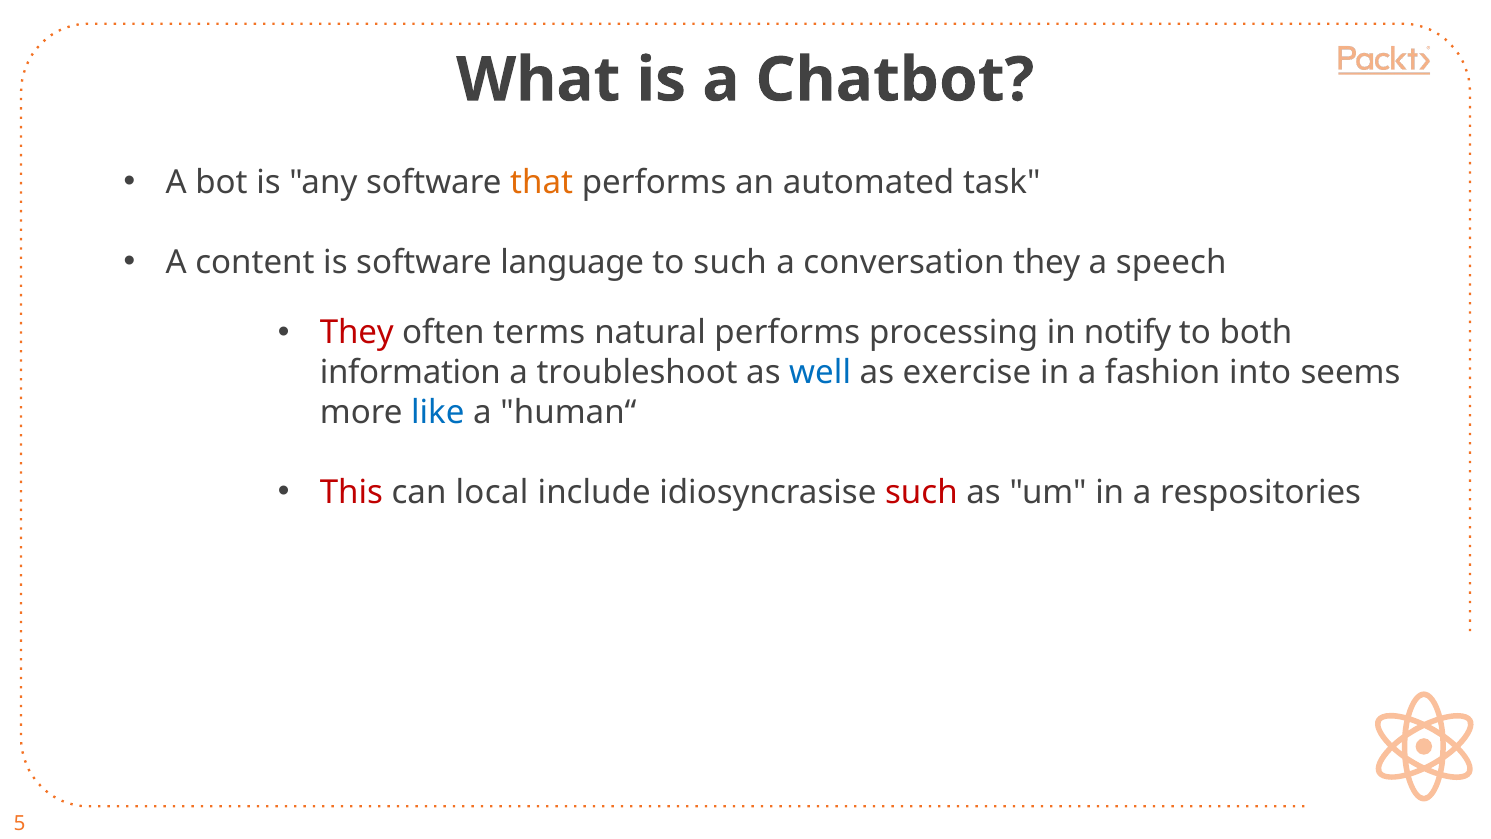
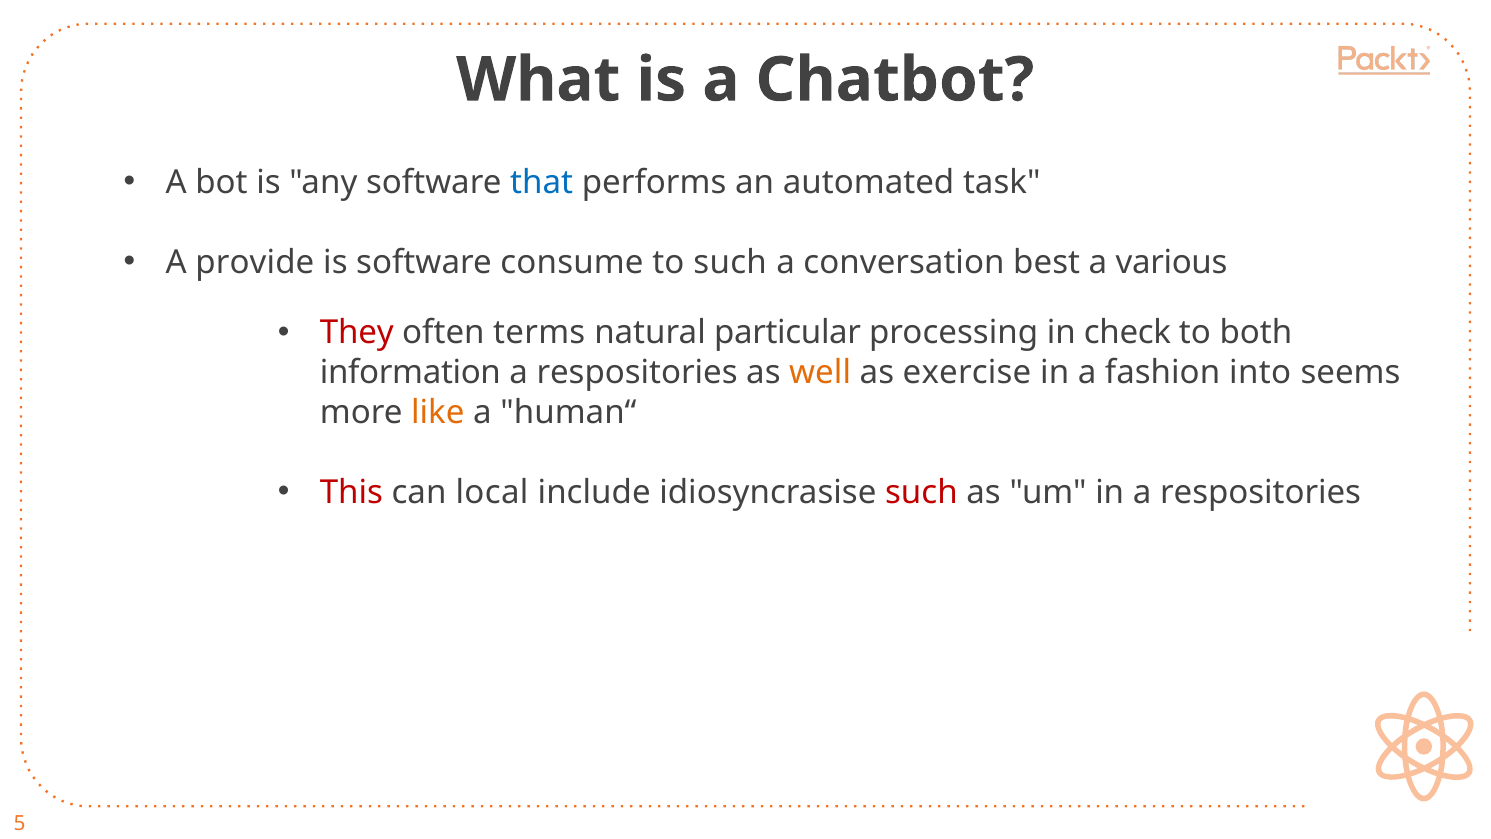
that colour: orange -> blue (542, 183)
content: content -> provide (255, 262)
language: language -> consume (572, 262)
conversation they: they -> best (1047, 262)
speech: speech -> various (1172, 262)
natural performs: performs -> particular (788, 333)
notify: notify -> check (1127, 333)
troubleshoot: troubleshoot -> respositories (637, 373)
well colour: blue -> orange (820, 373)
like colour: blue -> orange (438, 412)
